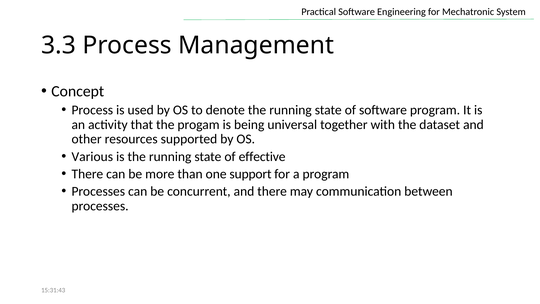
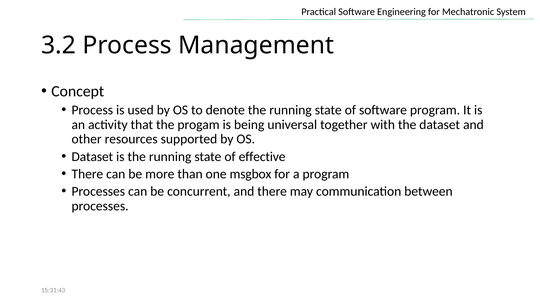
3.3: 3.3 -> 3.2 (59, 45)
Various: Various -> Dataset (92, 156)
support: support -> msgbox (251, 174)
